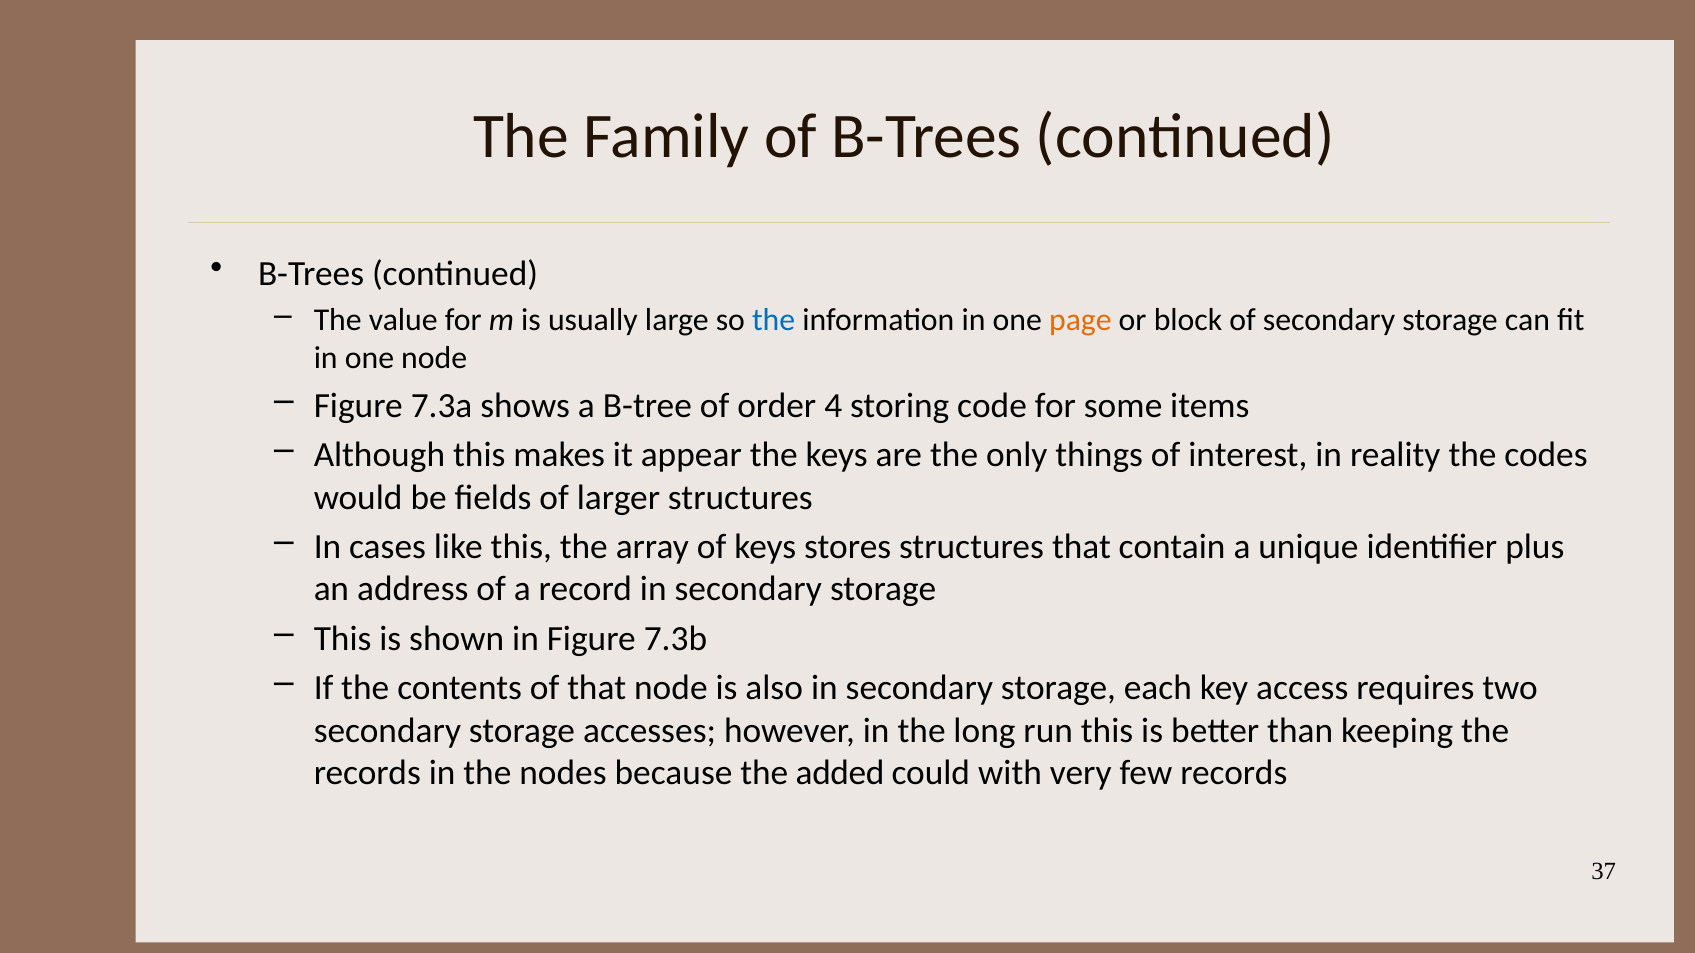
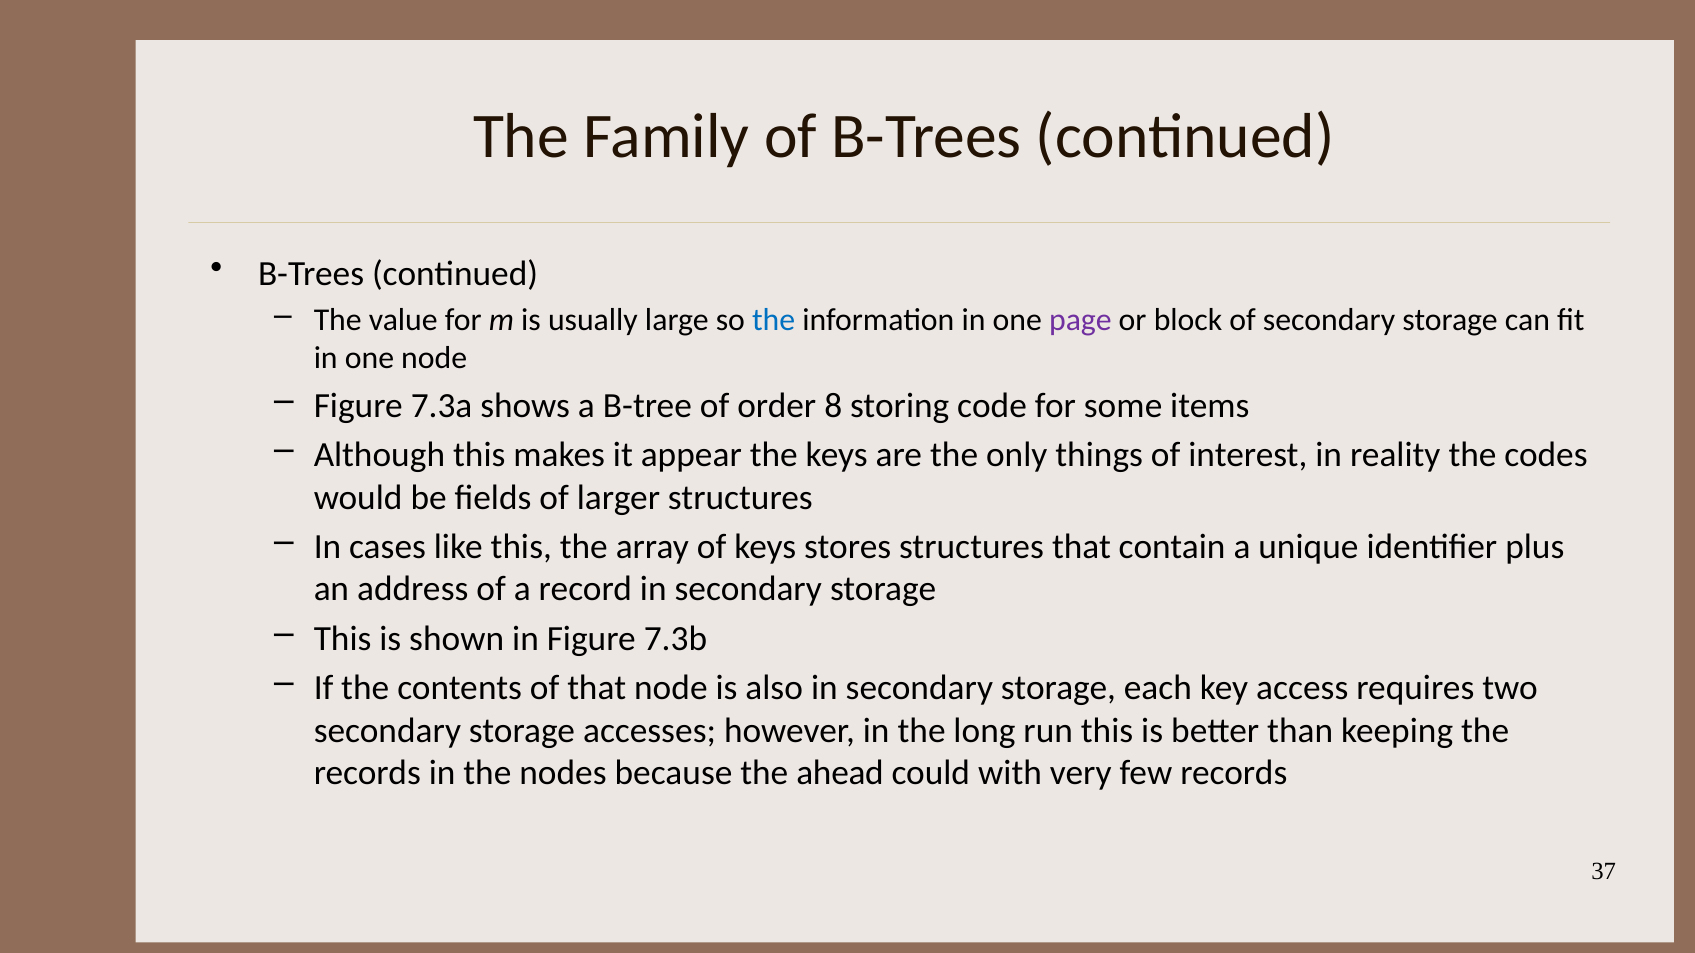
page colour: orange -> purple (1080, 320)
4: 4 -> 8 (833, 406)
added: added -> ahead (840, 773)
